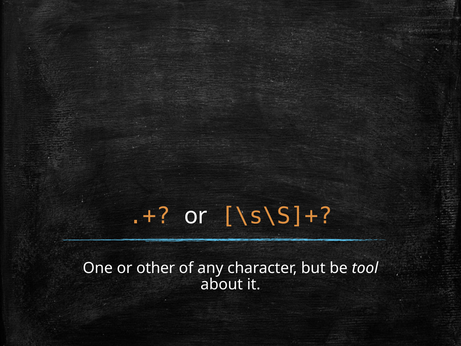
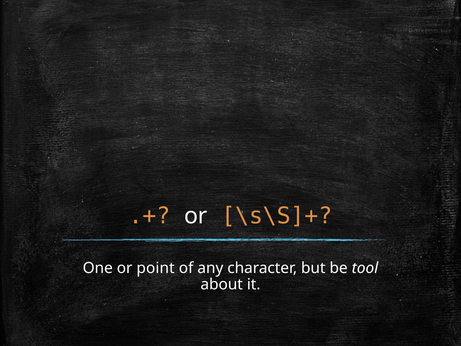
other: other -> point (156, 268)
